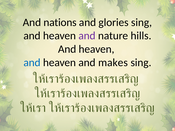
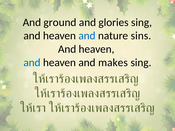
nations: nations -> ground (60, 22)
and colour: purple -> blue (87, 36)
hills: hills -> sins (141, 36)
